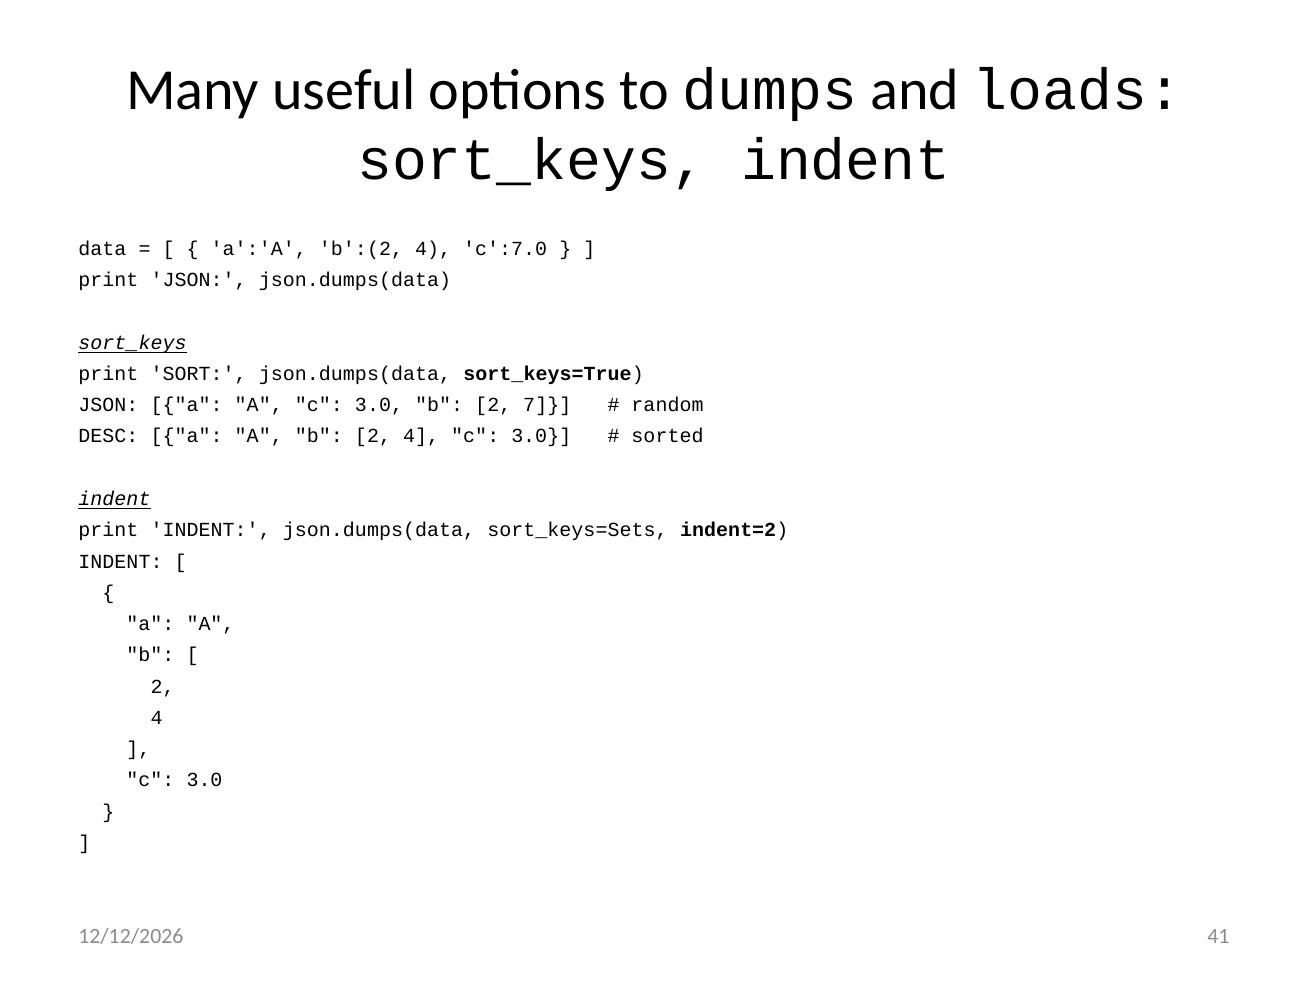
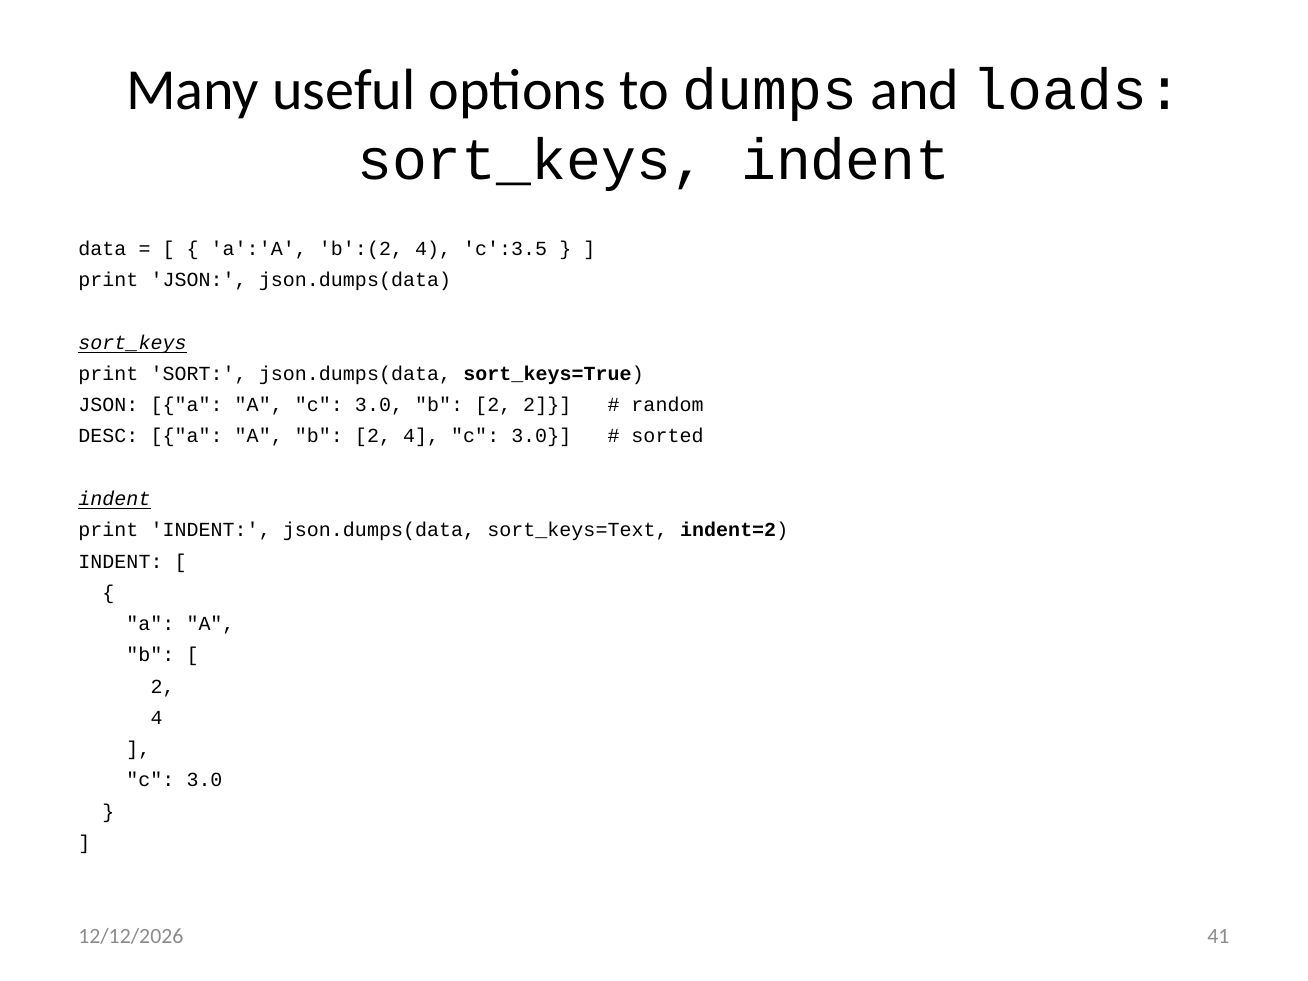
c':7.0: c':7.0 -> c':3.5 (505, 249)
2 7: 7 -> 2 (547, 405)
sort_keys=Sets: sort_keys=Sets -> sort_keys=Text (577, 530)
